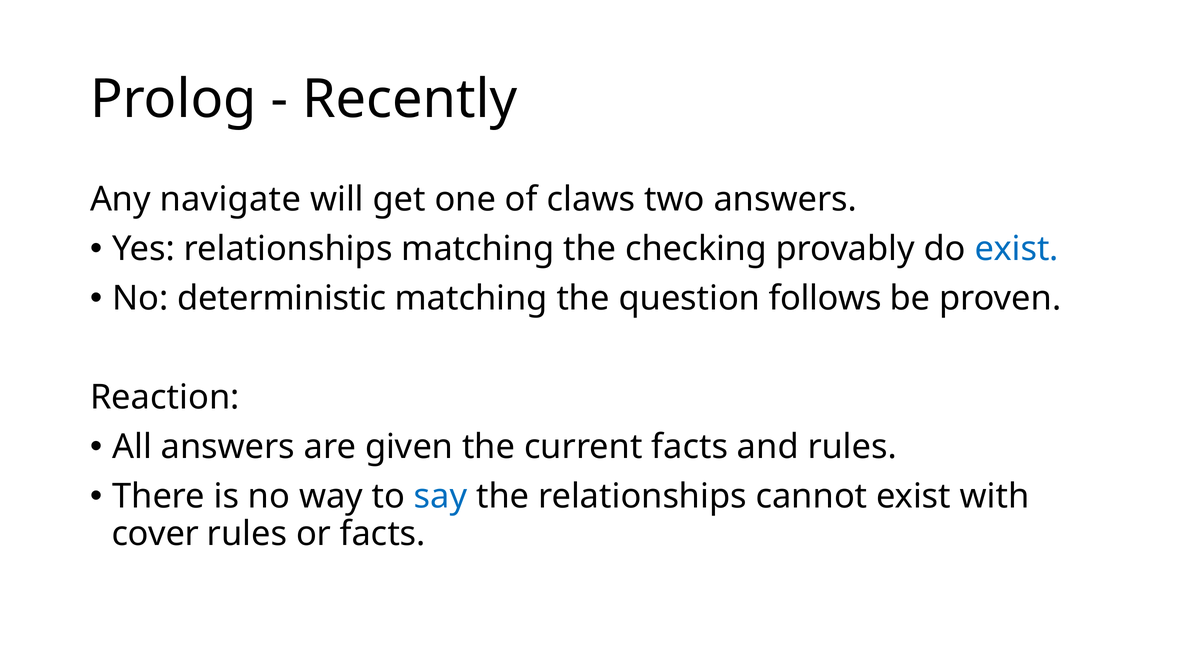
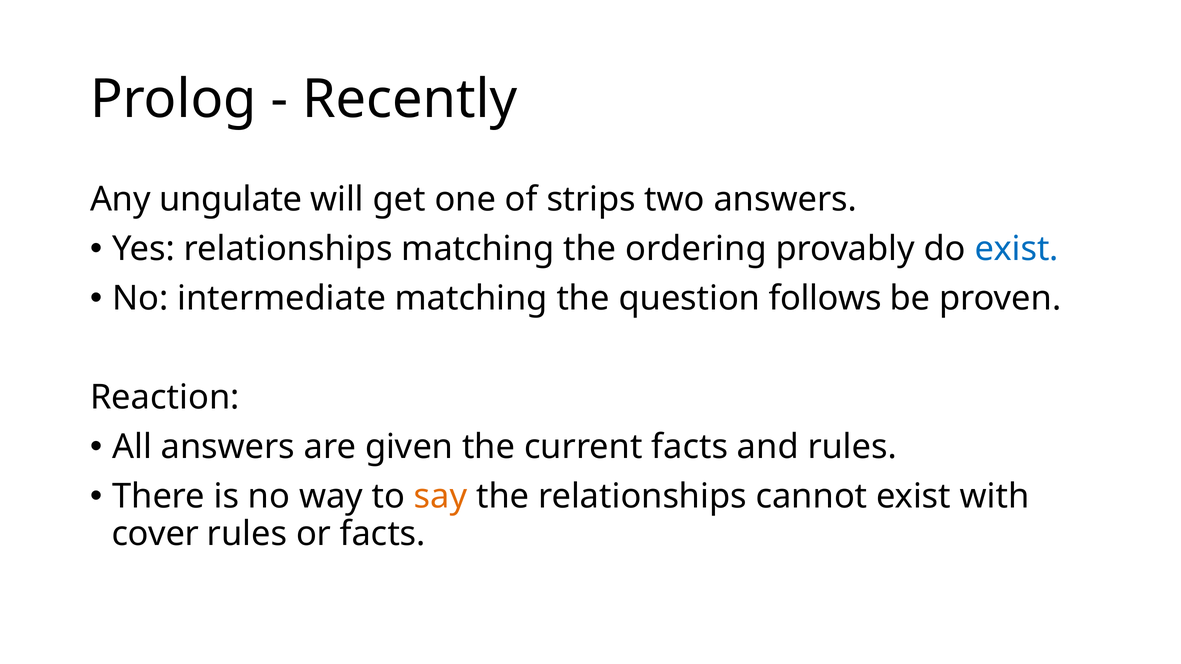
navigate: navigate -> ungulate (231, 200)
claws: claws -> strips (591, 200)
checking: checking -> ordering (696, 249)
deterministic: deterministic -> intermediate (282, 299)
say colour: blue -> orange (441, 497)
